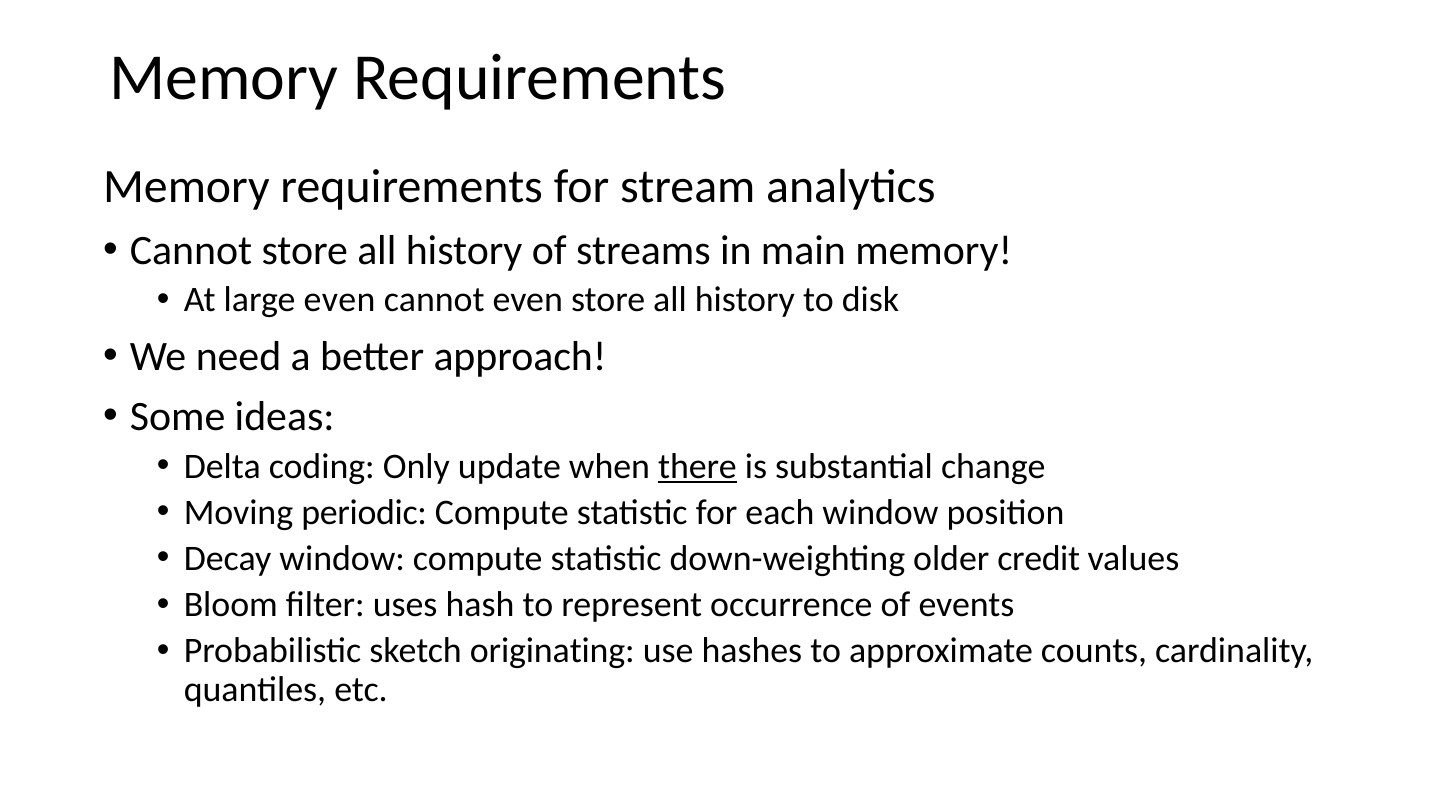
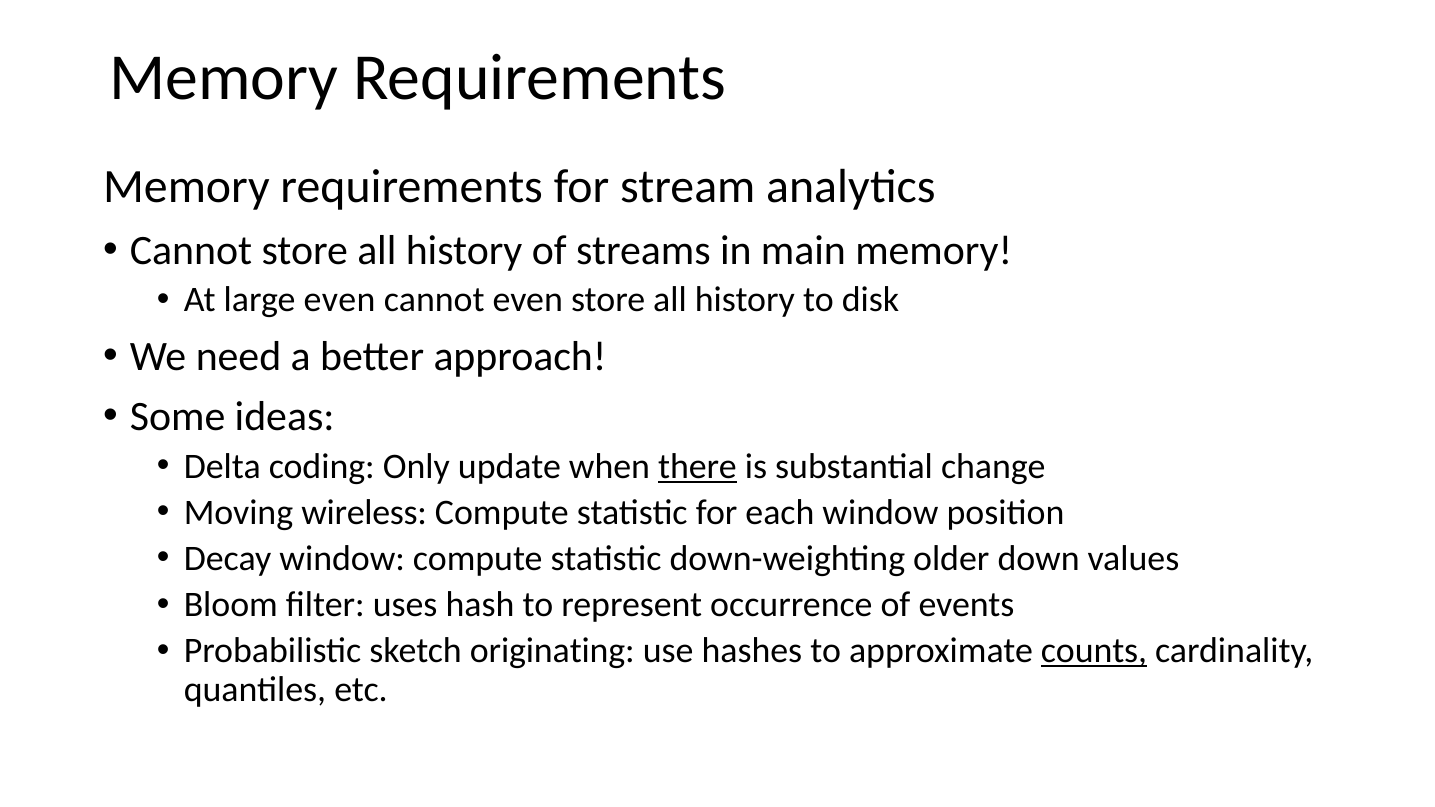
periodic: periodic -> wireless (364, 513)
credit: credit -> down (1039, 559)
counts underline: none -> present (1094, 651)
